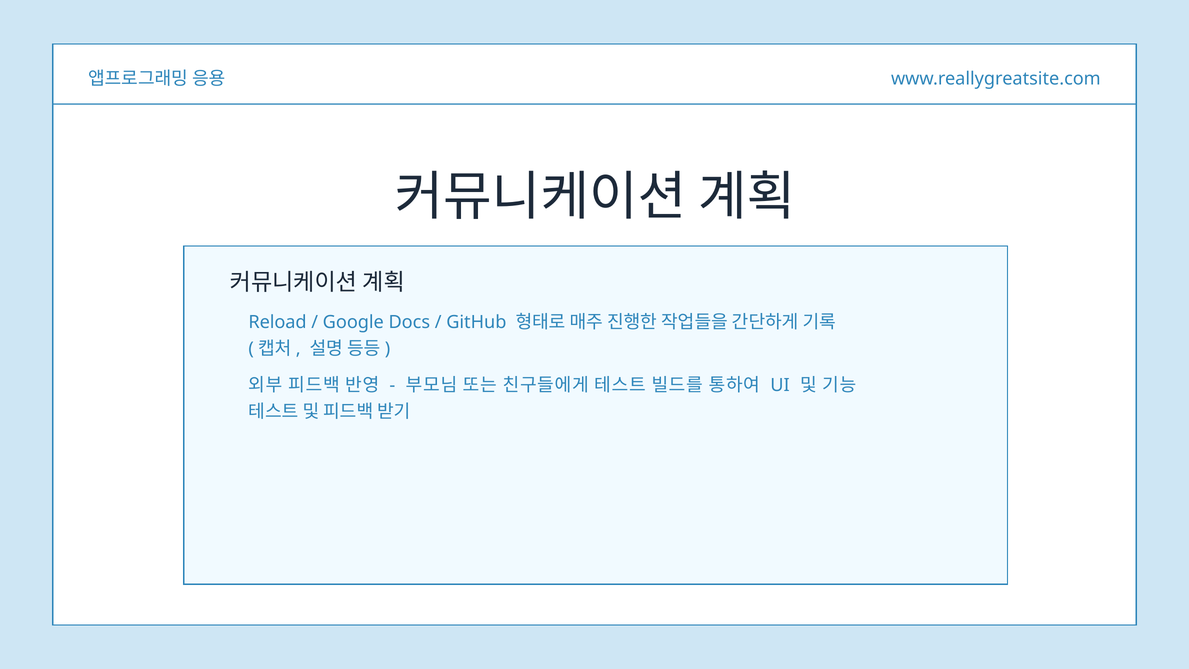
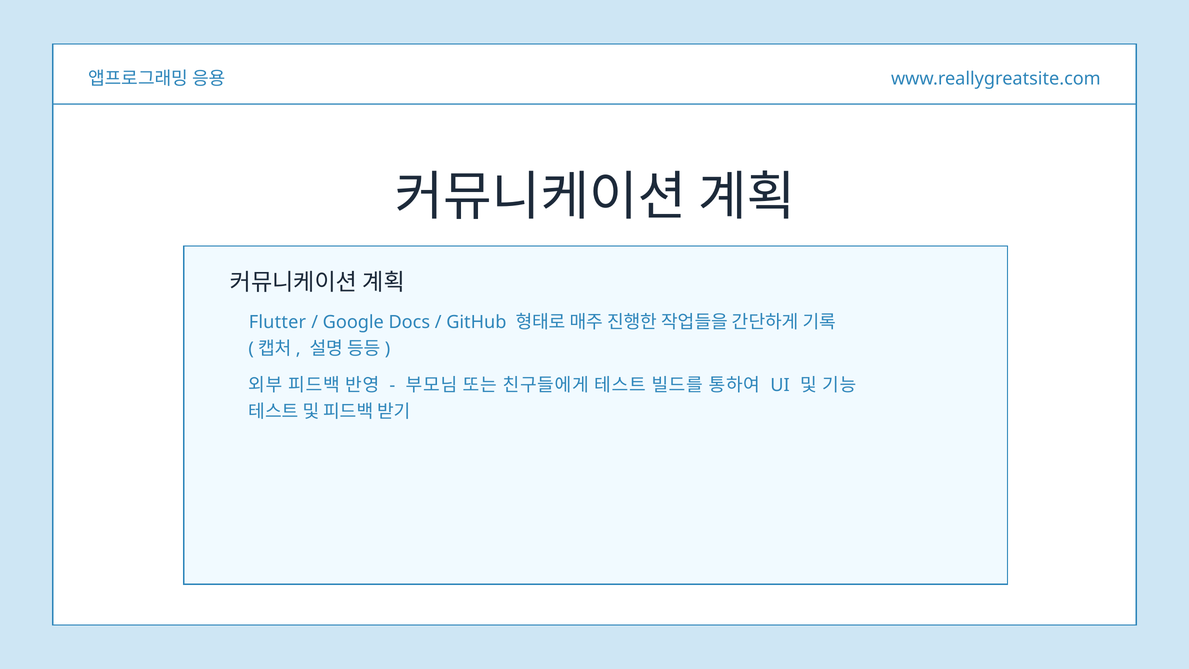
Reload: Reload -> Flutter (277, 322)
